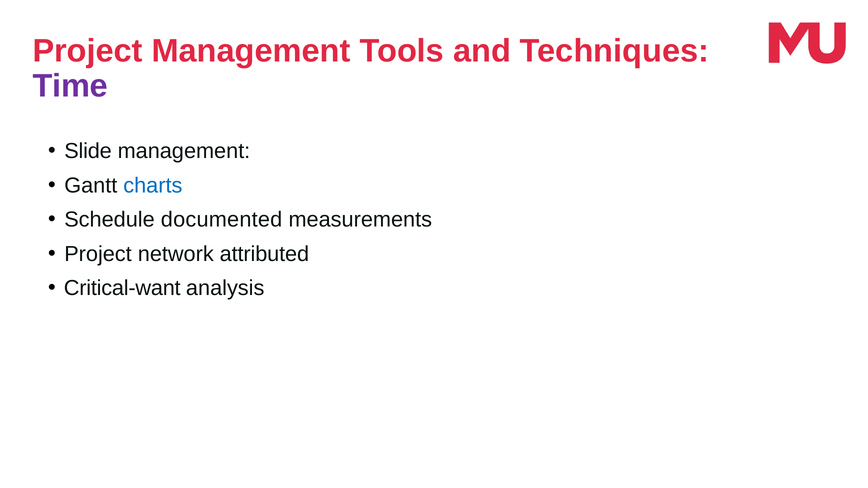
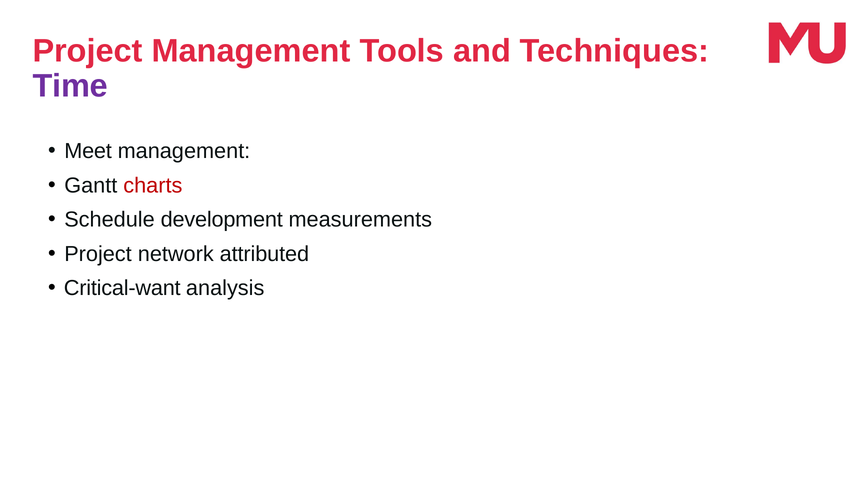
Slide: Slide -> Meet (88, 151)
charts colour: blue -> red (153, 185)
documented: documented -> development (222, 220)
